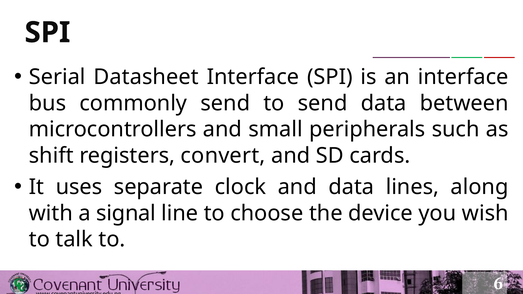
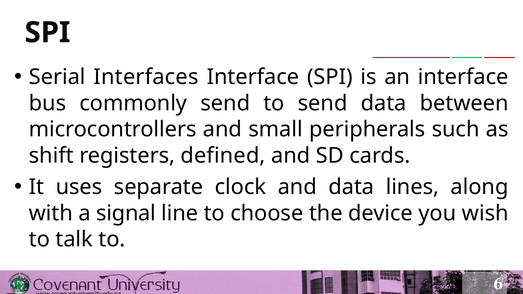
Datasheet: Datasheet -> Interfaces (146, 77)
convert: convert -> defined (223, 156)
